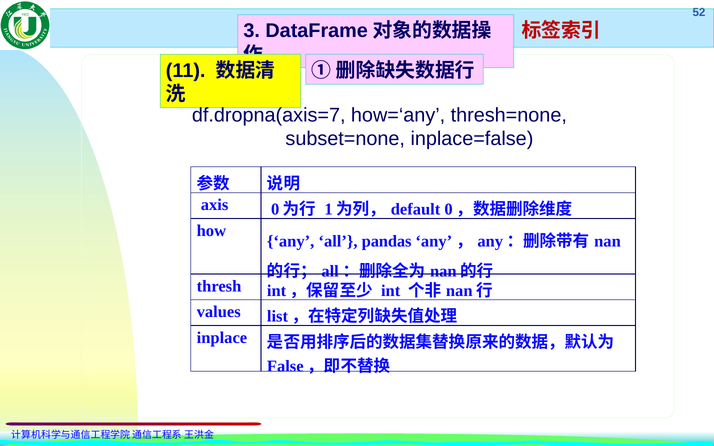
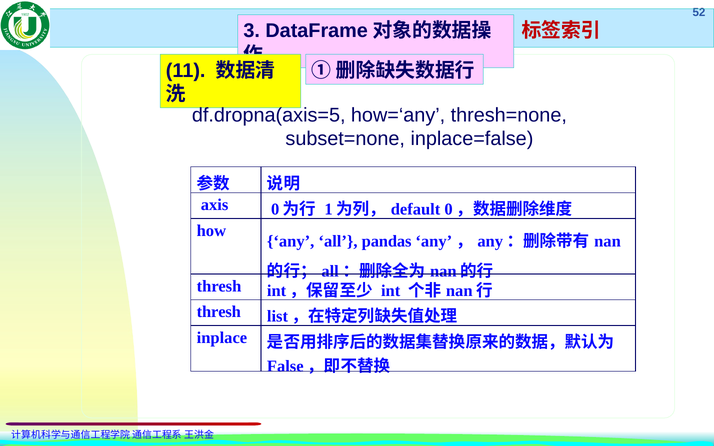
df.dropna(axis=7: df.dropna(axis=7 -> df.dropna(axis=5 (269, 115)
values: values -> thresh (219, 312)
